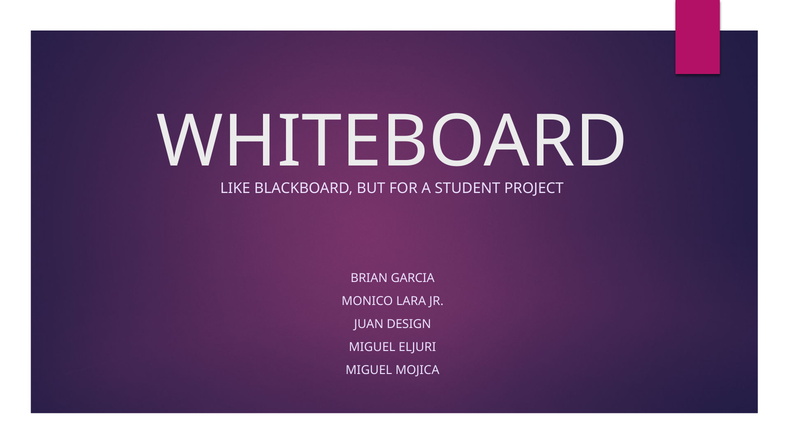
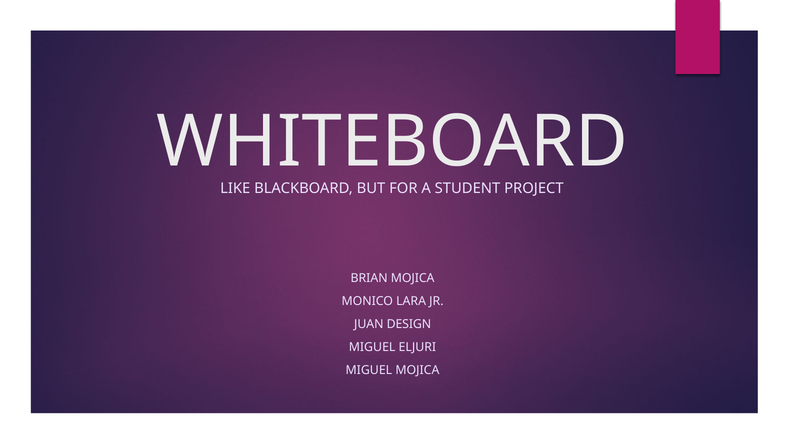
BRIAN GARCIA: GARCIA -> MOJICA (413, 278)
